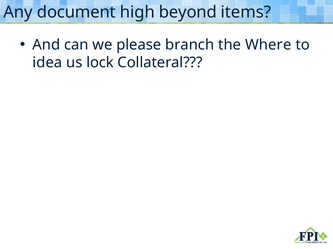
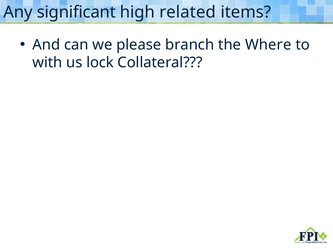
document: document -> significant (76, 12)
beyond: beyond -> related (188, 12)
idea: idea -> with (47, 63)
